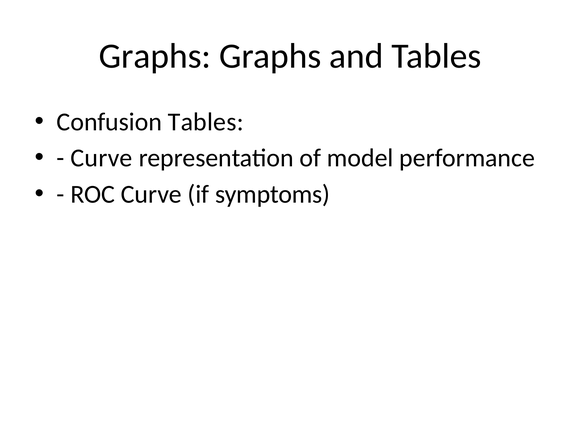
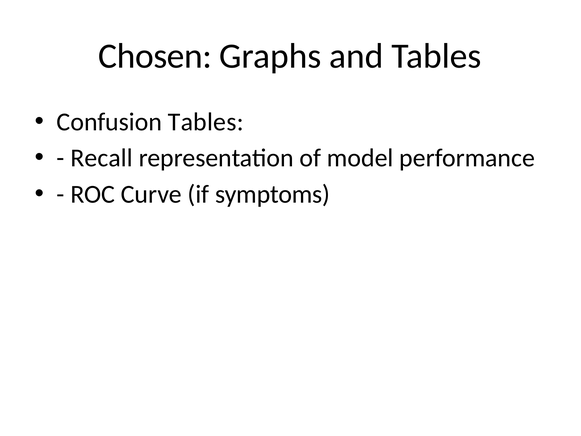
Graphs: Graphs -> Chosen (155, 56)
Curve: Curve -> Recall (102, 158)
